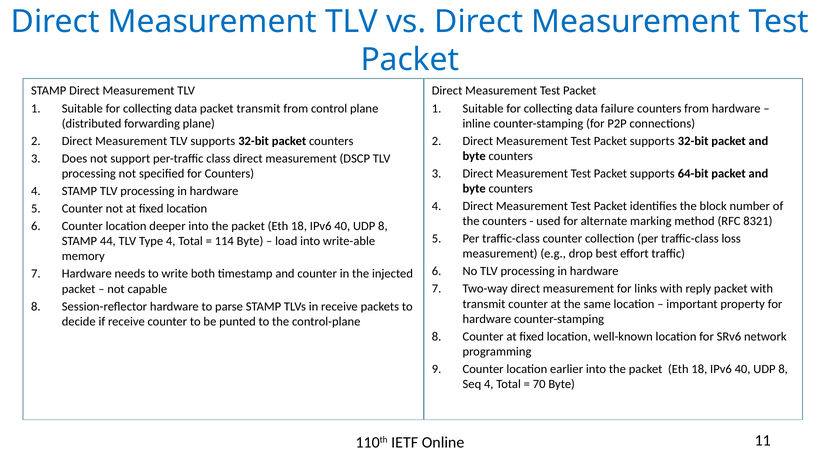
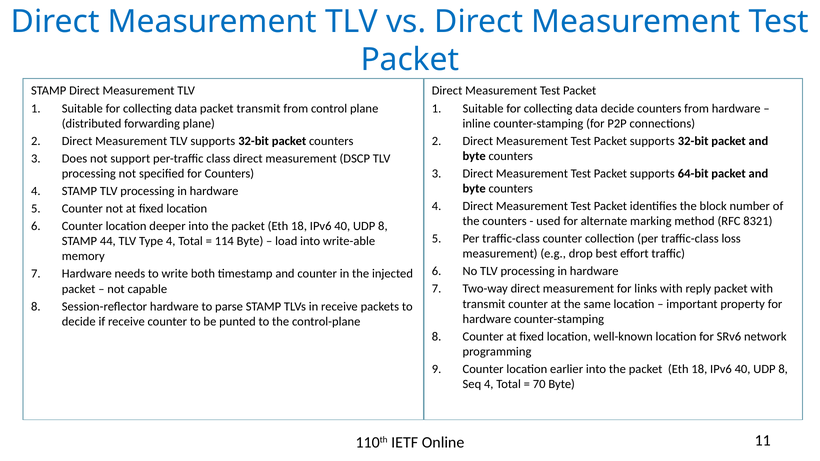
data failure: failure -> decide (617, 108)
